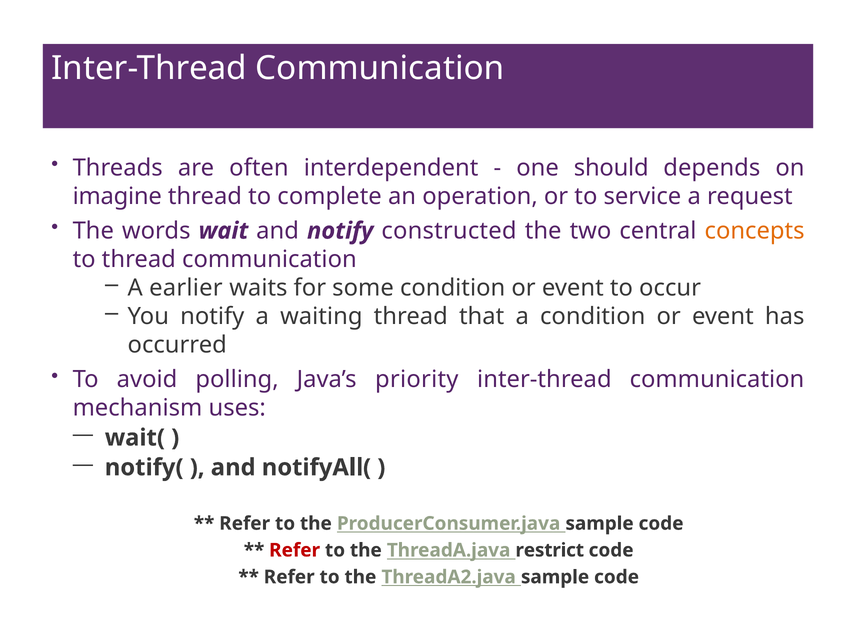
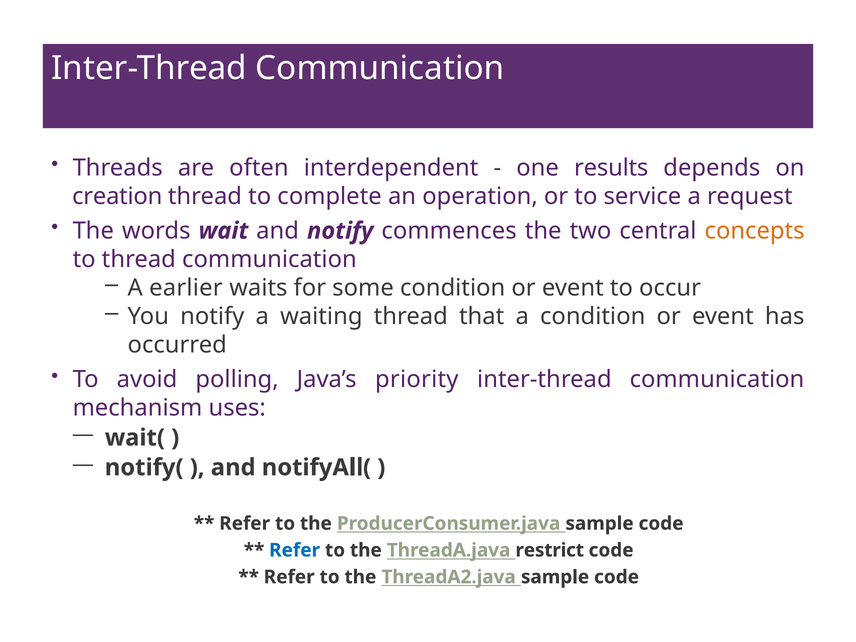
should: should -> results (611, 168)
imagine: imagine -> creation (117, 196)
constructed: constructed -> commences (449, 231)
Refer colour: red -> blue (295, 550)
